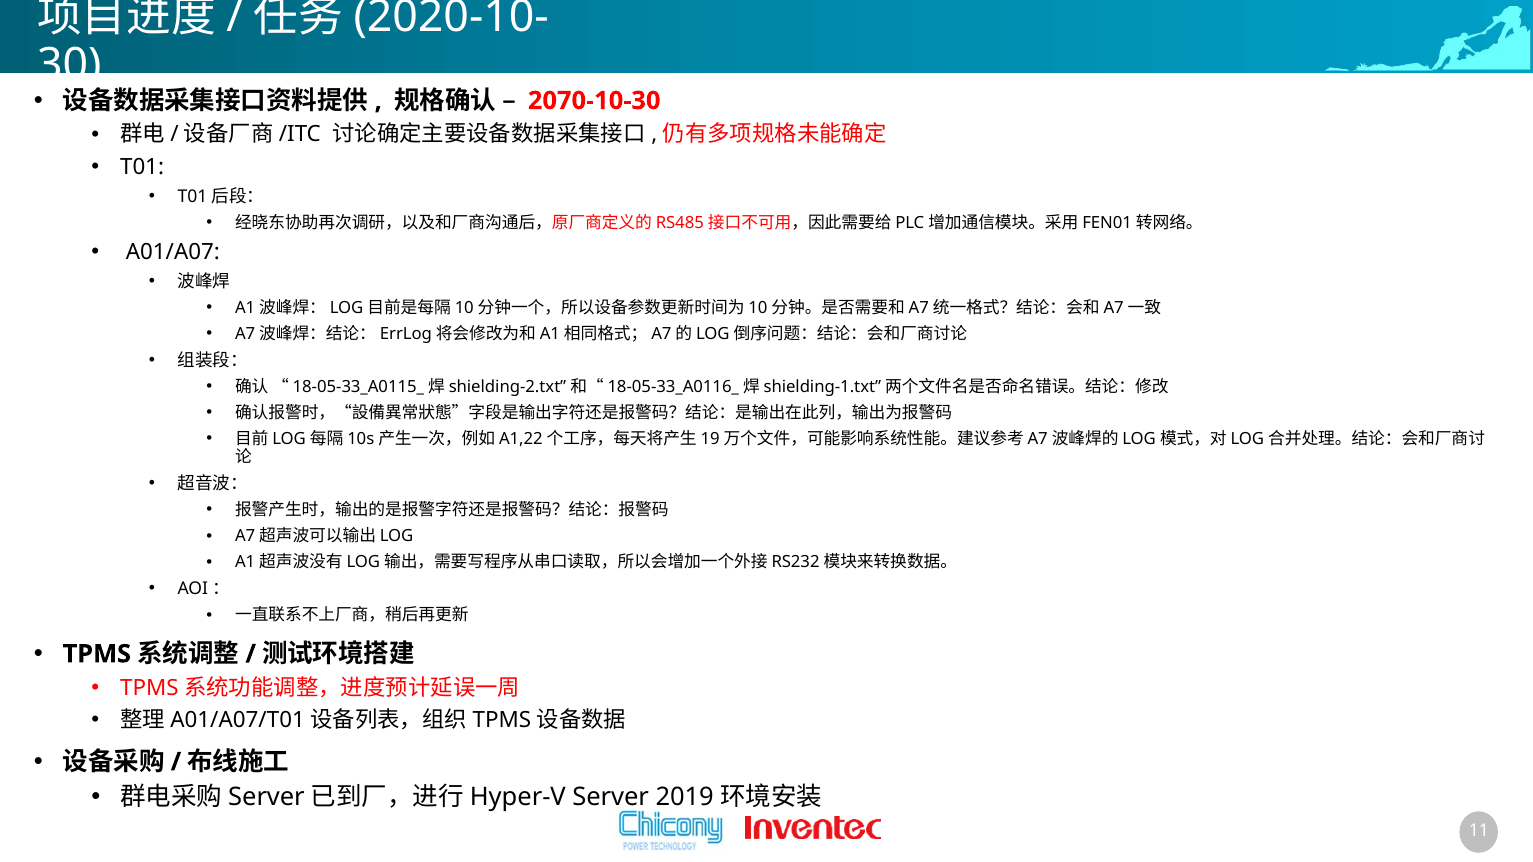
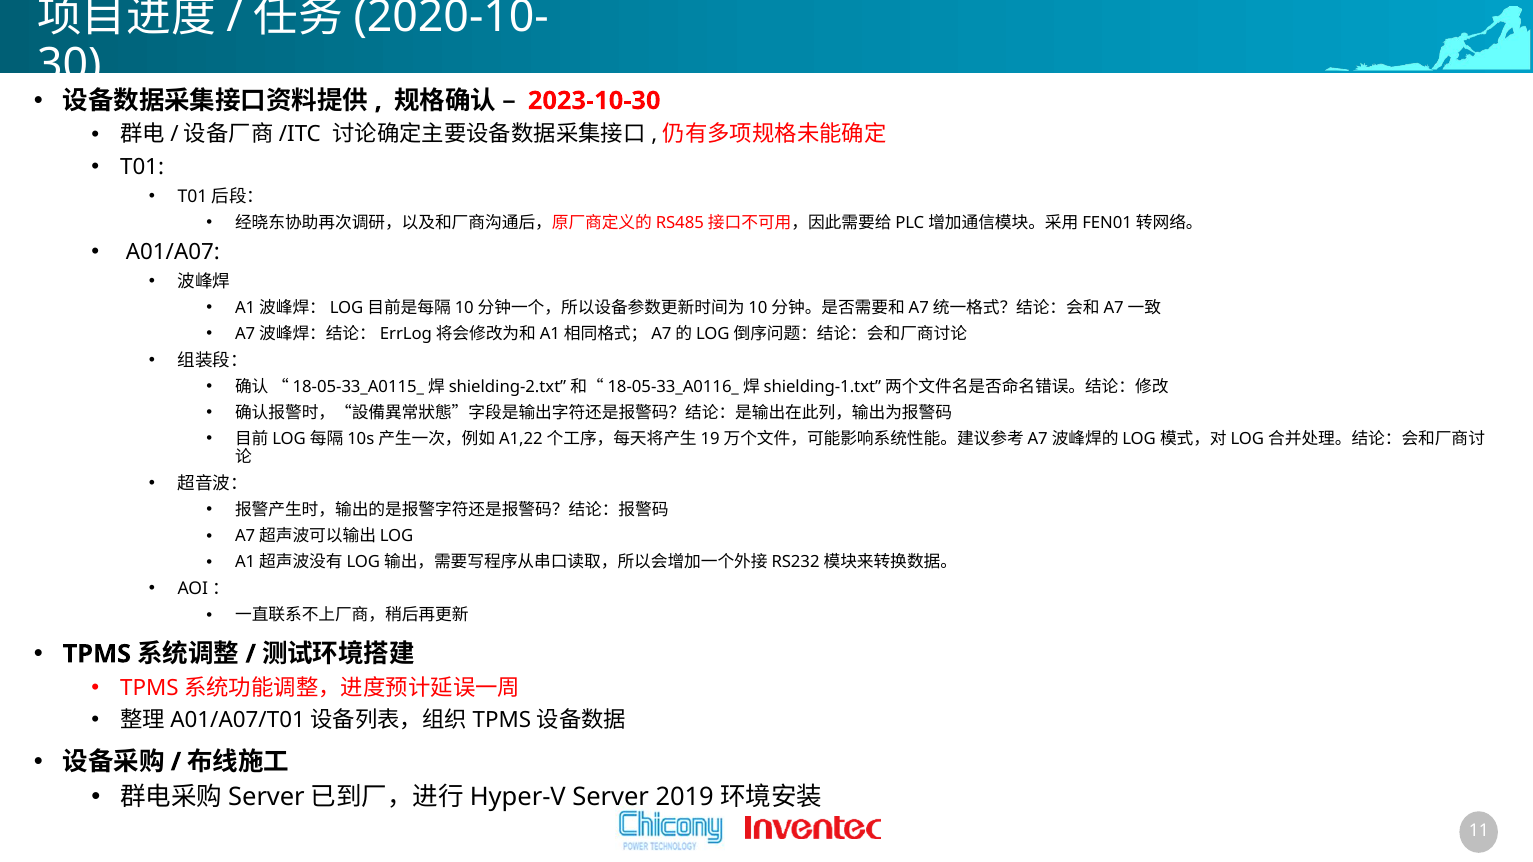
2070-10-30: 2070-10-30 -> 2023-10-30 (594, 101)
